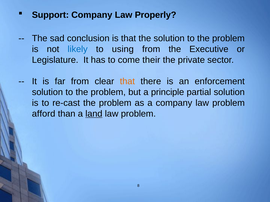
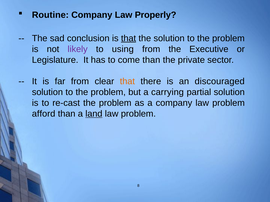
Support: Support -> Routine (50, 15)
that underline: none -> present (129, 38)
likely colour: blue -> purple (78, 49)
come their: their -> than (151, 60)
enforcement: enforcement -> discouraged (220, 82)
principle: principle -> carrying (167, 92)
